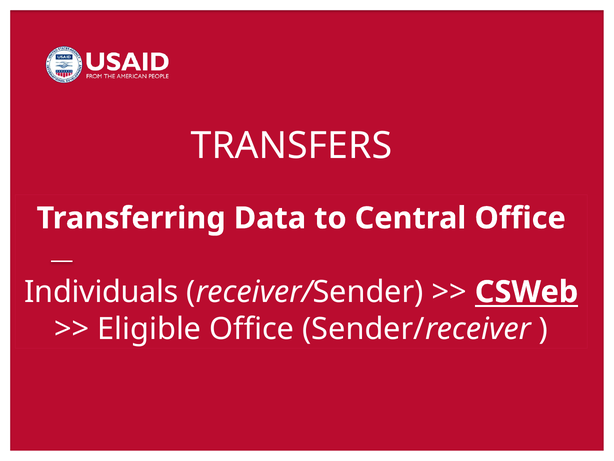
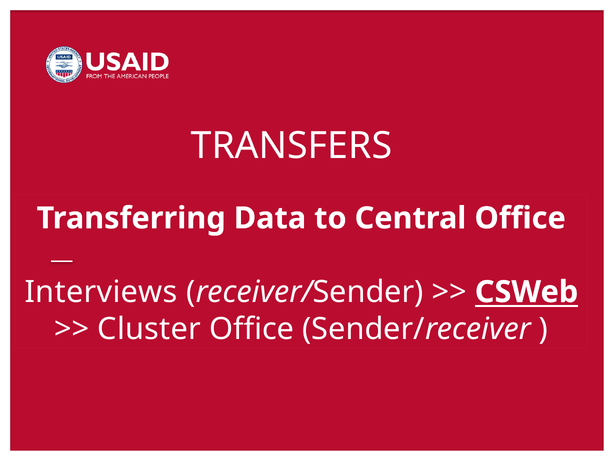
Individuals: Individuals -> Interviews (101, 292)
Eligible: Eligible -> Cluster (149, 329)
